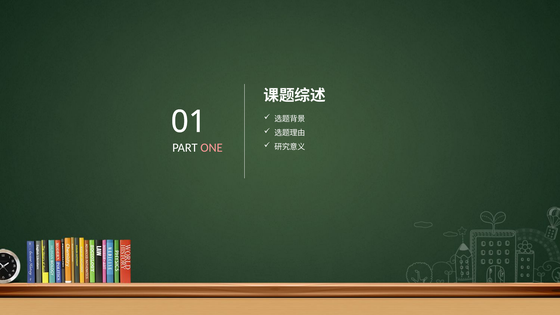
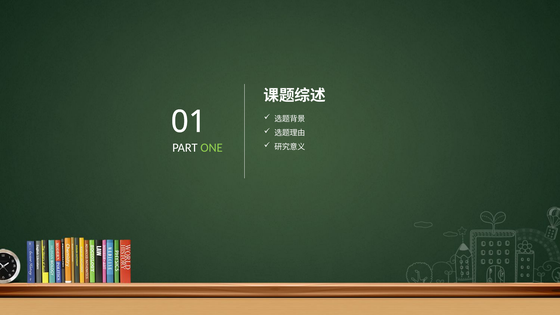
ONE colour: pink -> light green (212, 148)
